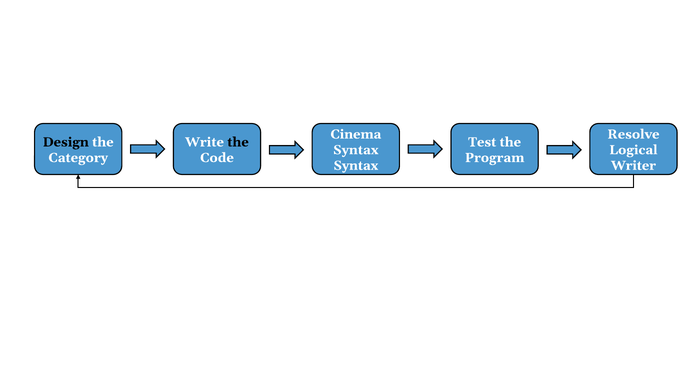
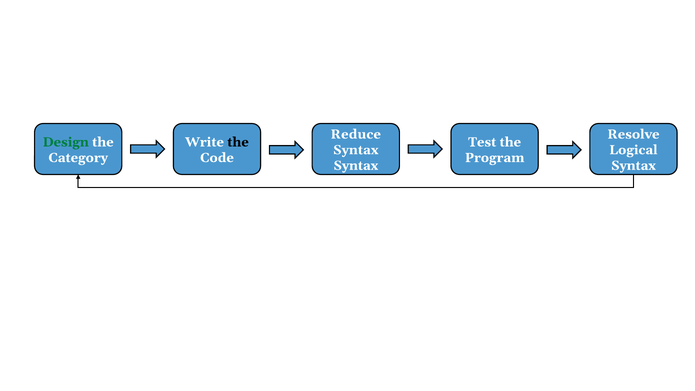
Cinema: Cinema -> Reduce (356, 134)
Design colour: black -> green (66, 142)
Writer: Writer -> Syntax (633, 166)
